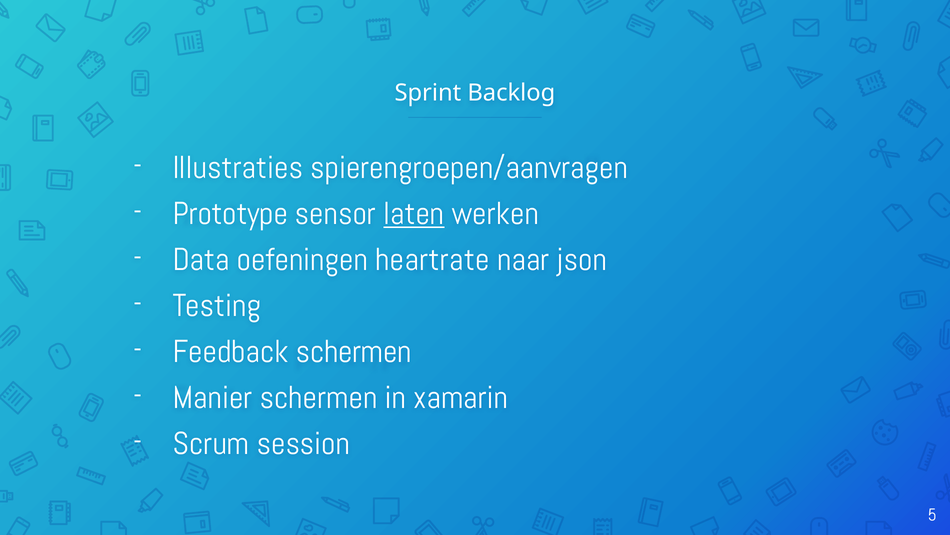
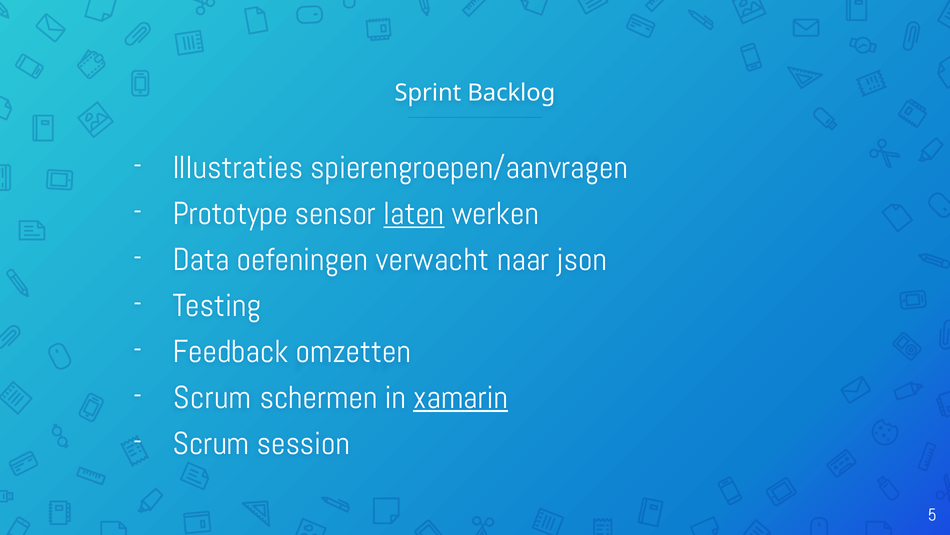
heartrate: heartrate -> verwacht (432, 259)
Feedback schermen: schermen -> omzetten (354, 351)
Manier: Manier -> Scrum (212, 397)
xamarin underline: none -> present (461, 397)
